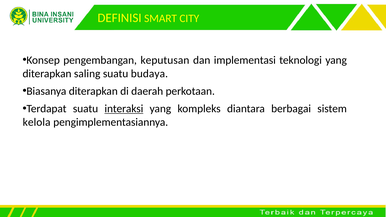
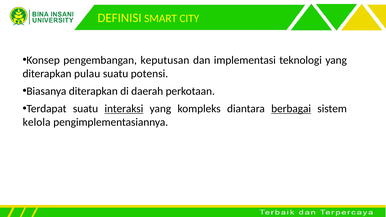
saling: saling -> pulau (87, 74)
budaya: budaya -> potensi (149, 74)
berbagai underline: none -> present (291, 109)
